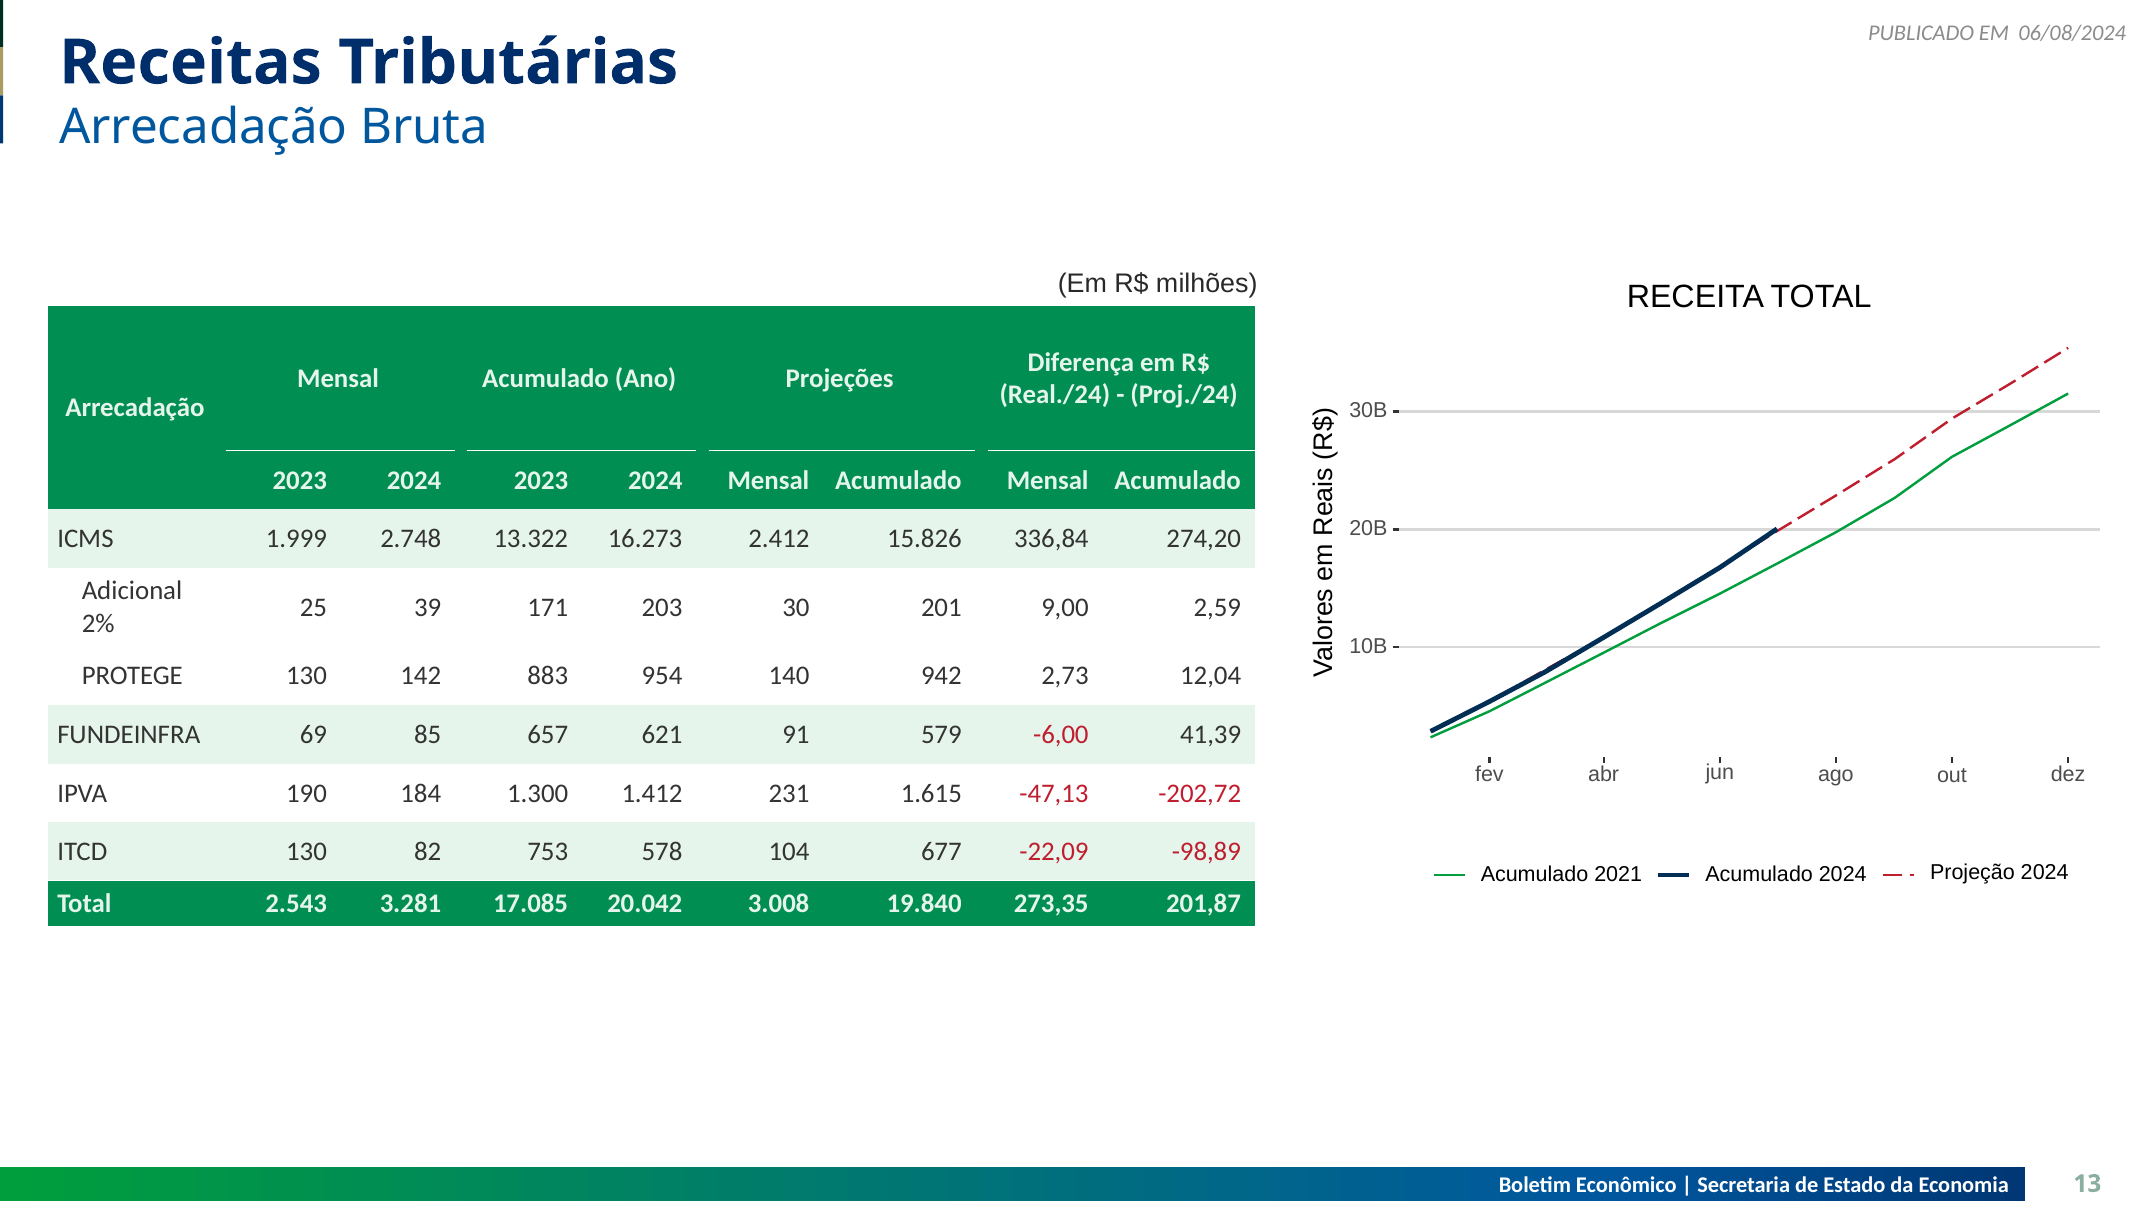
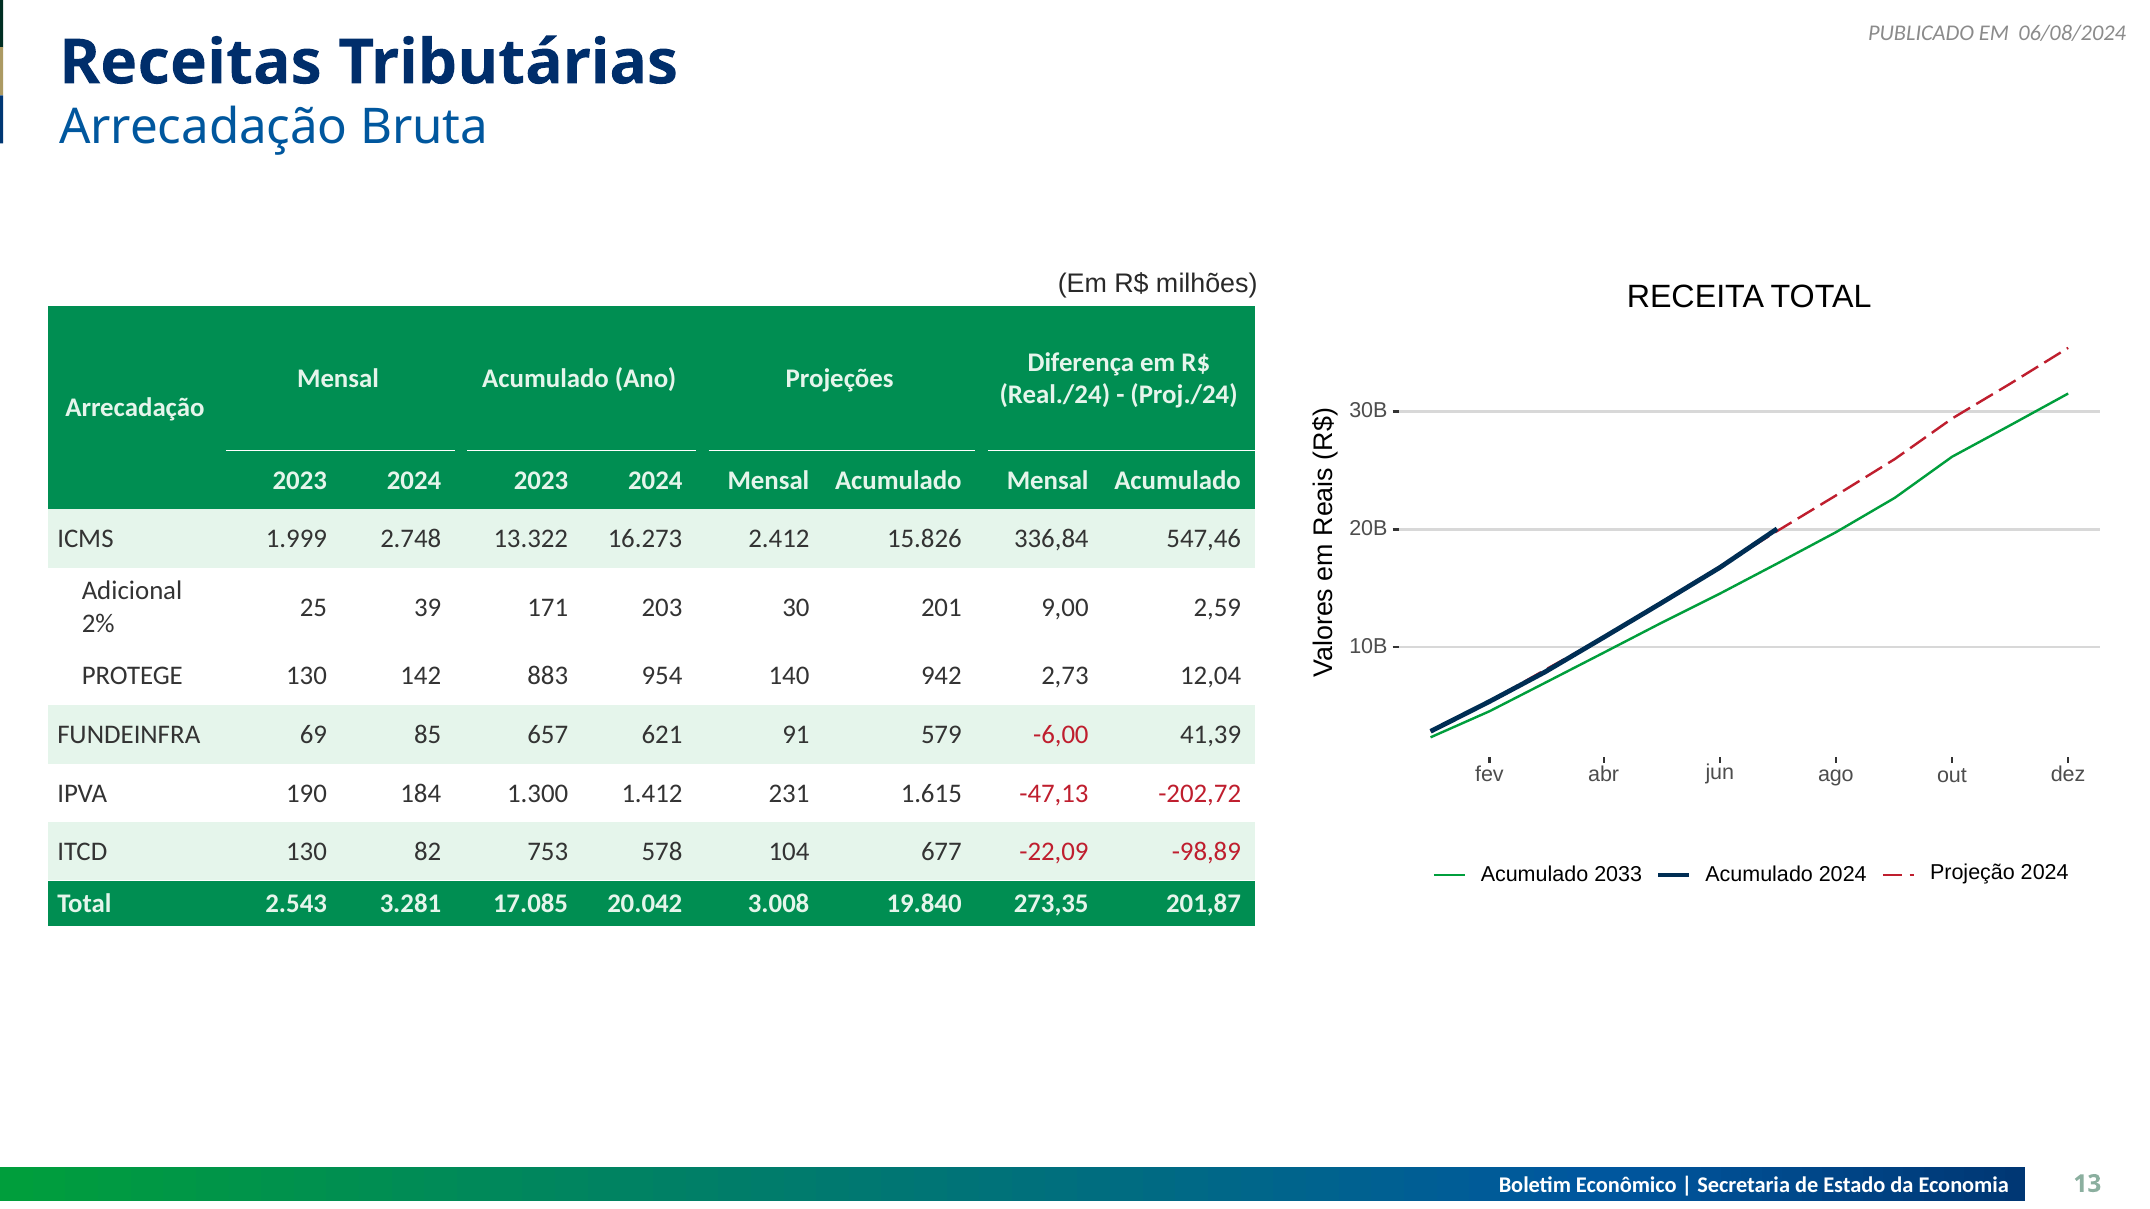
274,20: 274,20 -> 547,46 (1204, 539)
2021: 2021 -> 2033 (1618, 874)
